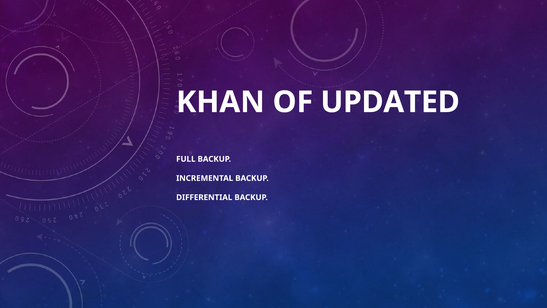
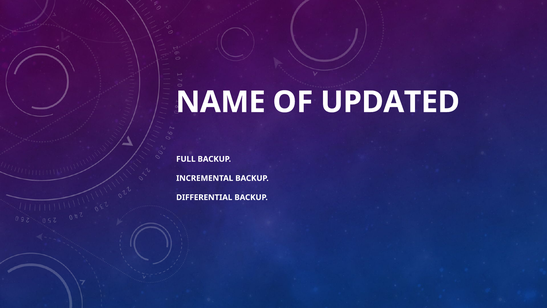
KHAN: KHAN -> NAME (221, 102)
